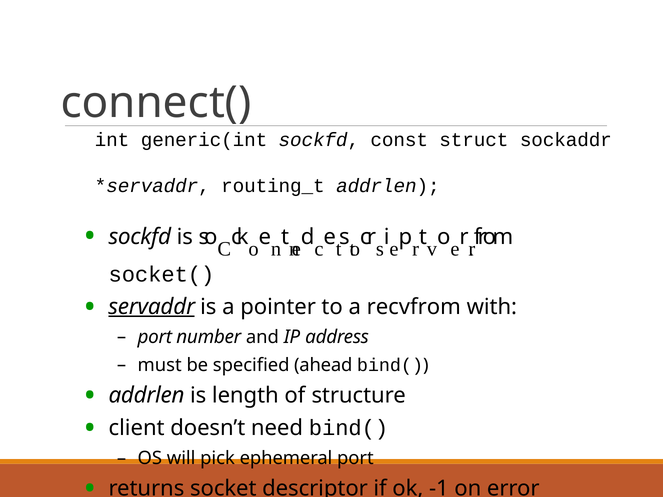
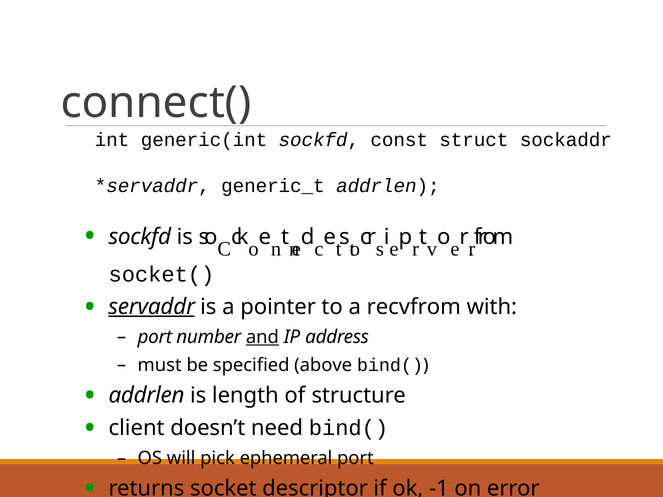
routing_t: routing_t -> generic_t (273, 186)
and underline: none -> present (262, 337)
ahead: ahead -> above (323, 365)
